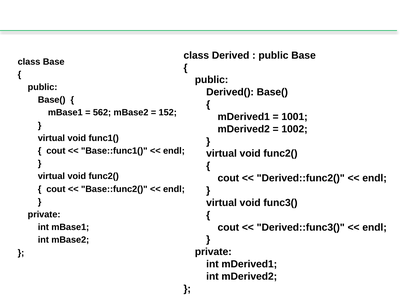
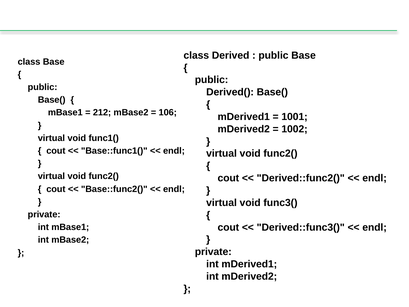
562: 562 -> 212 (102, 113)
152: 152 -> 106 (168, 113)
